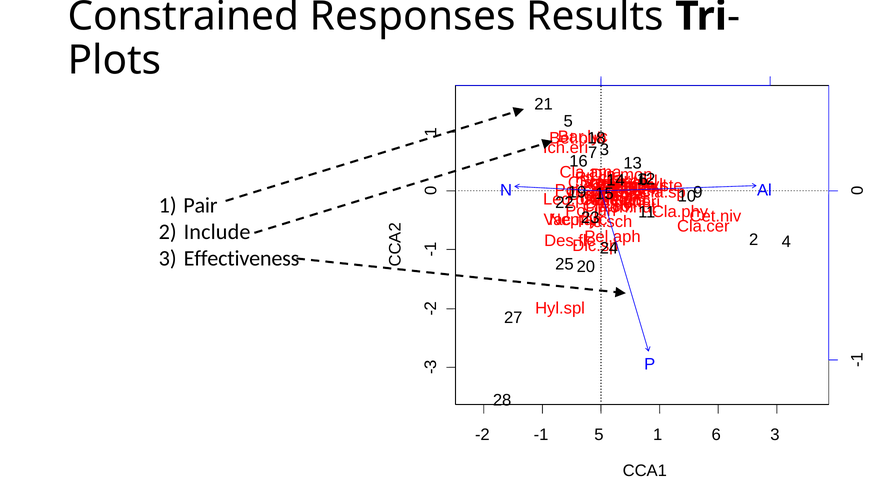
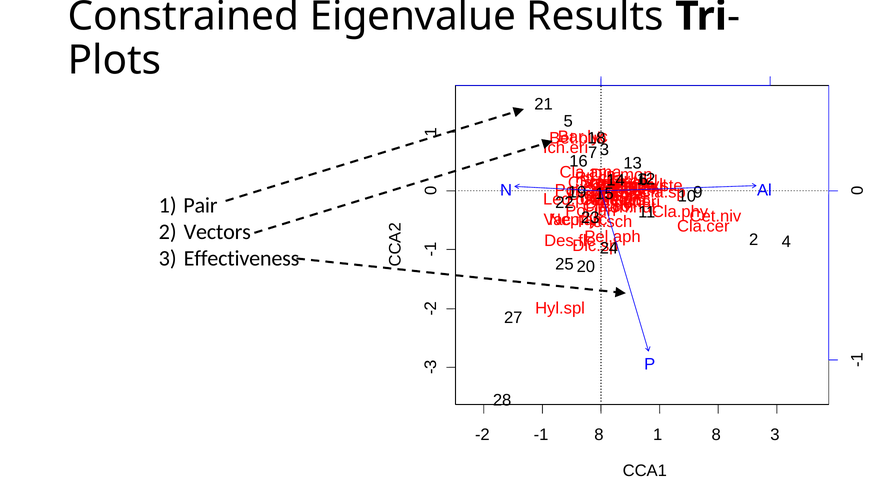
Responses: Responses -> Eigenvalue (413, 16)
Include: Include -> Vectors (217, 232)
-1 5: 5 -> 8 (599, 435)
1 6: 6 -> 8 (716, 435)
